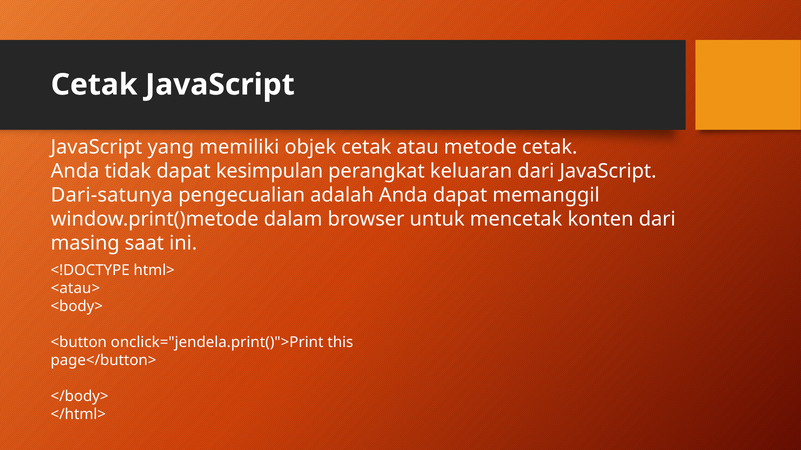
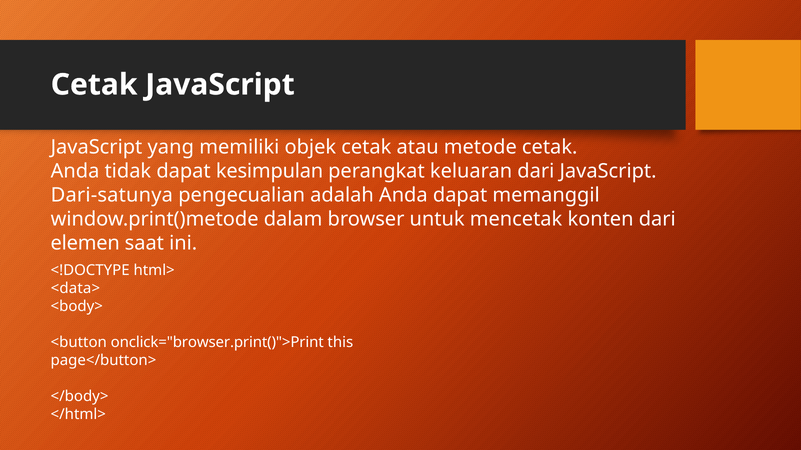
masing: masing -> elemen (85, 244)
<atau>: <atau> -> <data> (75, 289)
onclick="jendela.print()">Print: onclick="jendela.print()">Print -> onclick="browser.print()">Print (217, 343)
